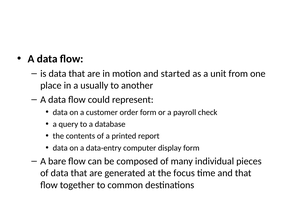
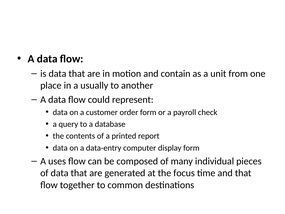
started: started -> contain (176, 73)
bare: bare -> uses (57, 161)
